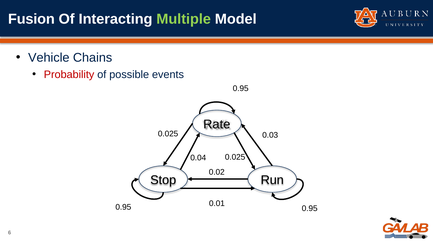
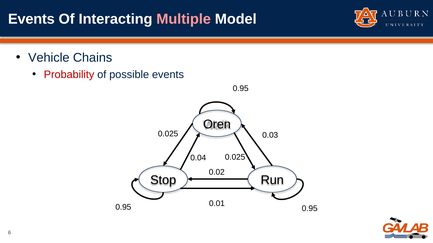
Fusion: Fusion -> Events (31, 19)
Multiple colour: light green -> pink (184, 19)
Rate: Rate -> Oren (217, 124)
